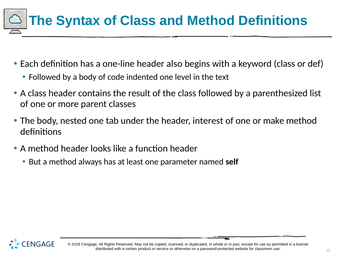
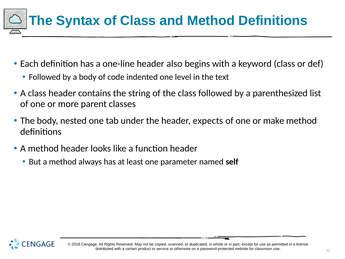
result: result -> string (139, 93)
interest: interest -> expects (208, 121)
